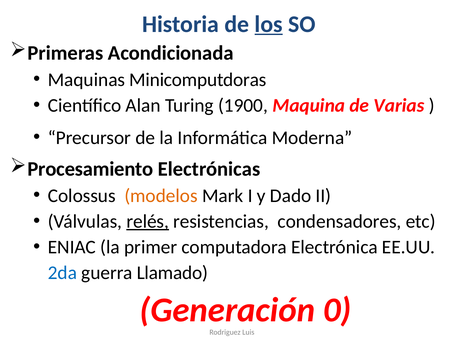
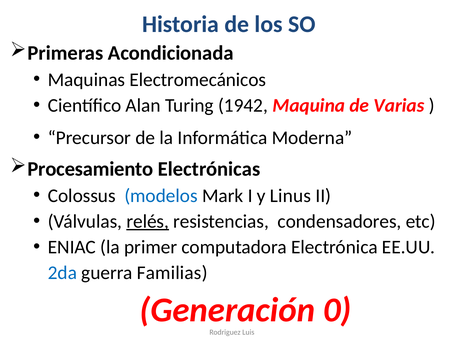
los underline: present -> none (269, 24)
Minicomputdoras: Minicomputdoras -> Electromecánicos (198, 80)
1900: 1900 -> 1942 (243, 105)
modelos colour: orange -> blue (161, 196)
Dado: Dado -> Linus (291, 196)
Llamado: Llamado -> Familias (172, 273)
